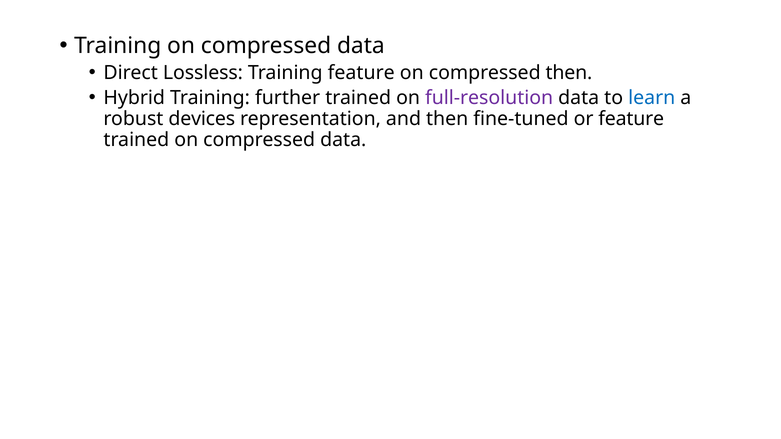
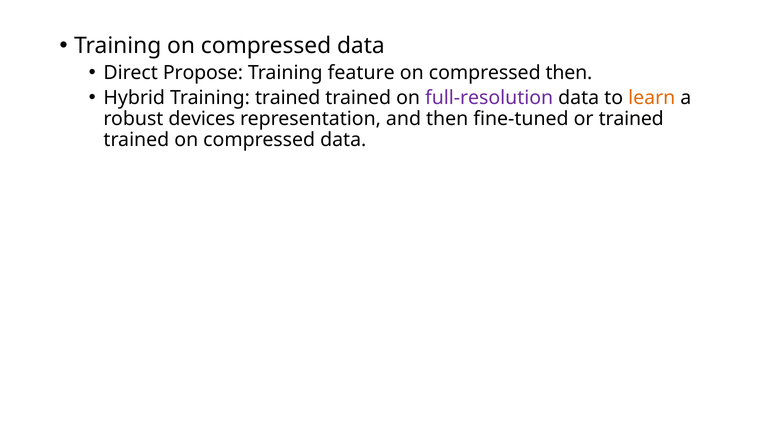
Lossless: Lossless -> Propose (203, 73)
Training further: further -> trained (288, 98)
learn colour: blue -> orange (652, 98)
or feature: feature -> trained (631, 119)
